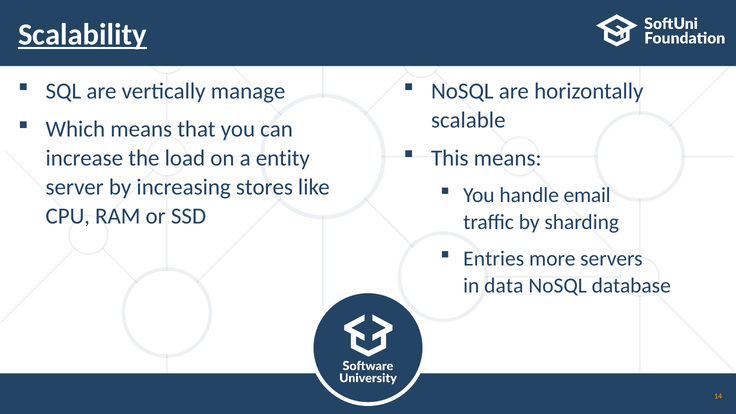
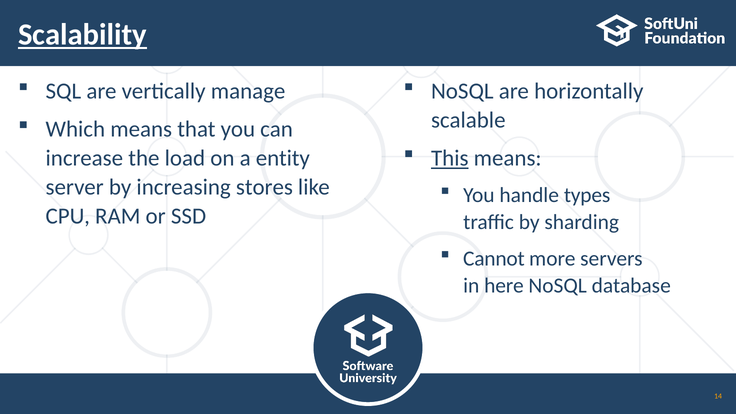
This underline: none -> present (450, 158)
email: email -> types (587, 195)
Entries: Entries -> Cannot (494, 259)
data: data -> here (504, 286)
